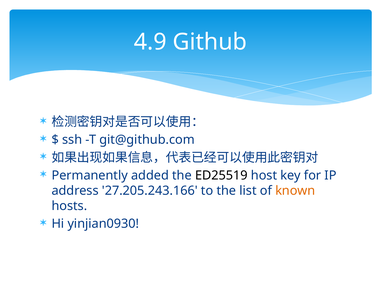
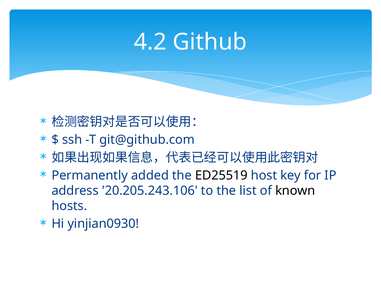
4.9: 4.9 -> 4.2 (150, 42)
27.205.243.166: 27.205.243.166 -> 20.205.243.106 (150, 190)
known colour: orange -> black (295, 190)
